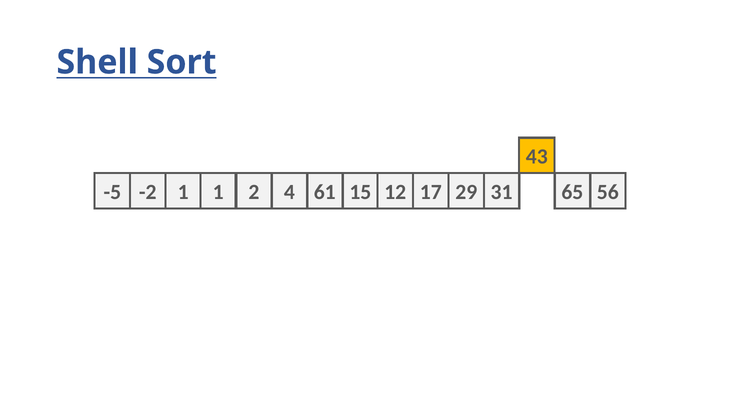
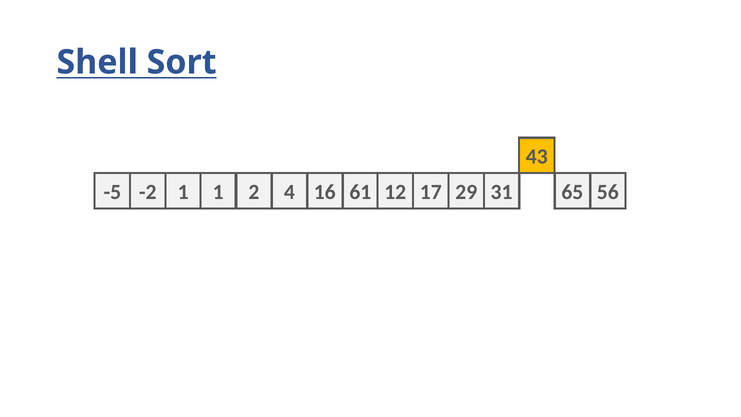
61: 61 -> 16 (325, 192)
15: 15 -> 61 (360, 192)
